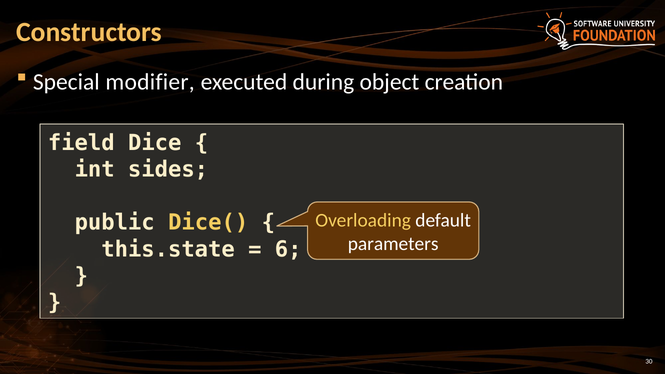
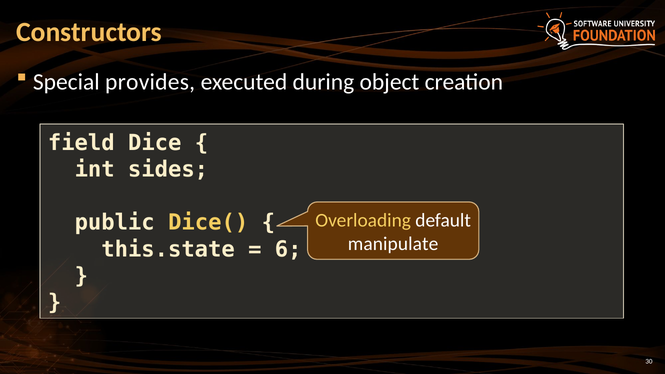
modifier: modifier -> provides (150, 82)
parameters: parameters -> manipulate (393, 244)
